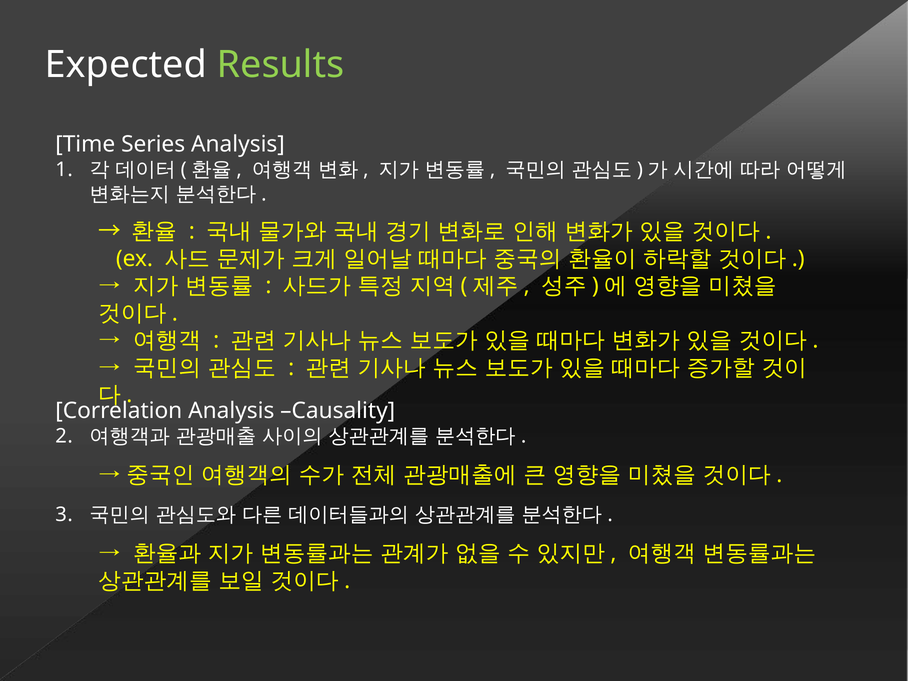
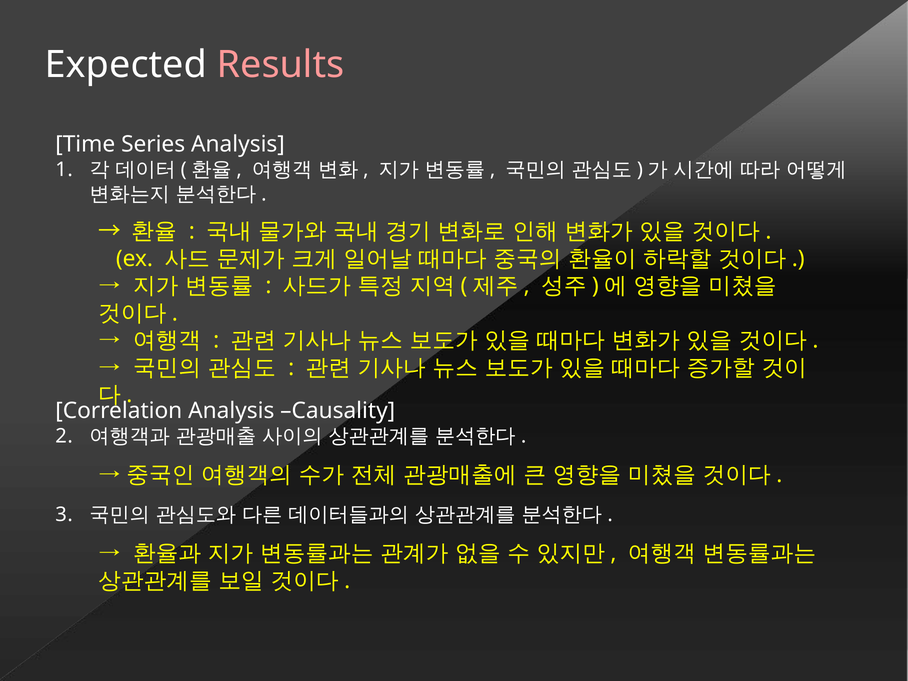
Results colour: light green -> pink (281, 65)
